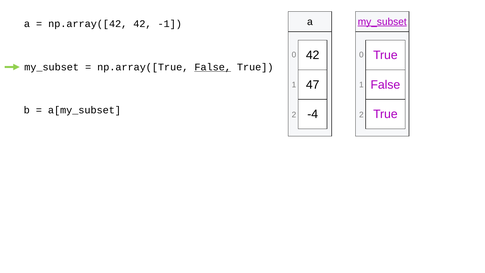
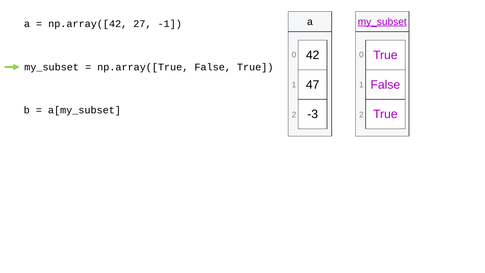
np.array([42 42: 42 -> 27 (142, 24)
False underline: present -> none (213, 67)
-4: -4 -> -3 (313, 114)
